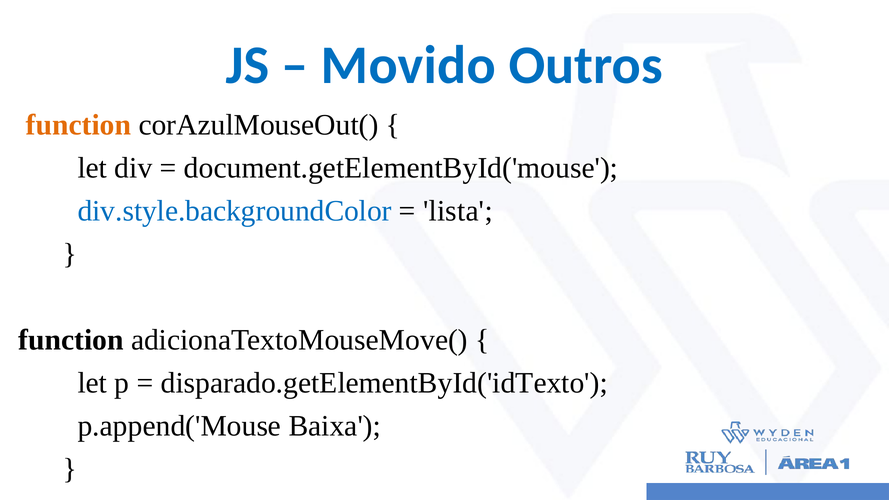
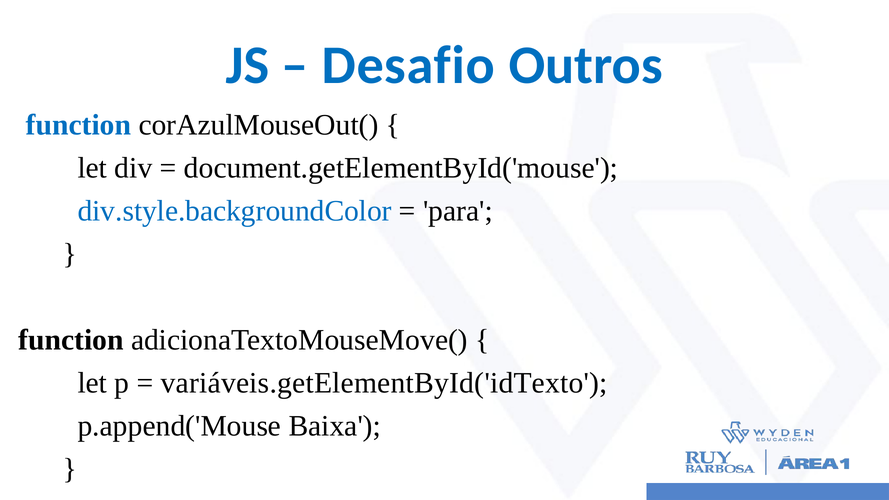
Movido: Movido -> Desafio (408, 65)
function colour: orange -> blue (78, 125)
lista: lista -> para (458, 211)
disparado.getElementById('idTexto: disparado.getElementById('idTexto -> variáveis.getElementById('idTexto (384, 383)
